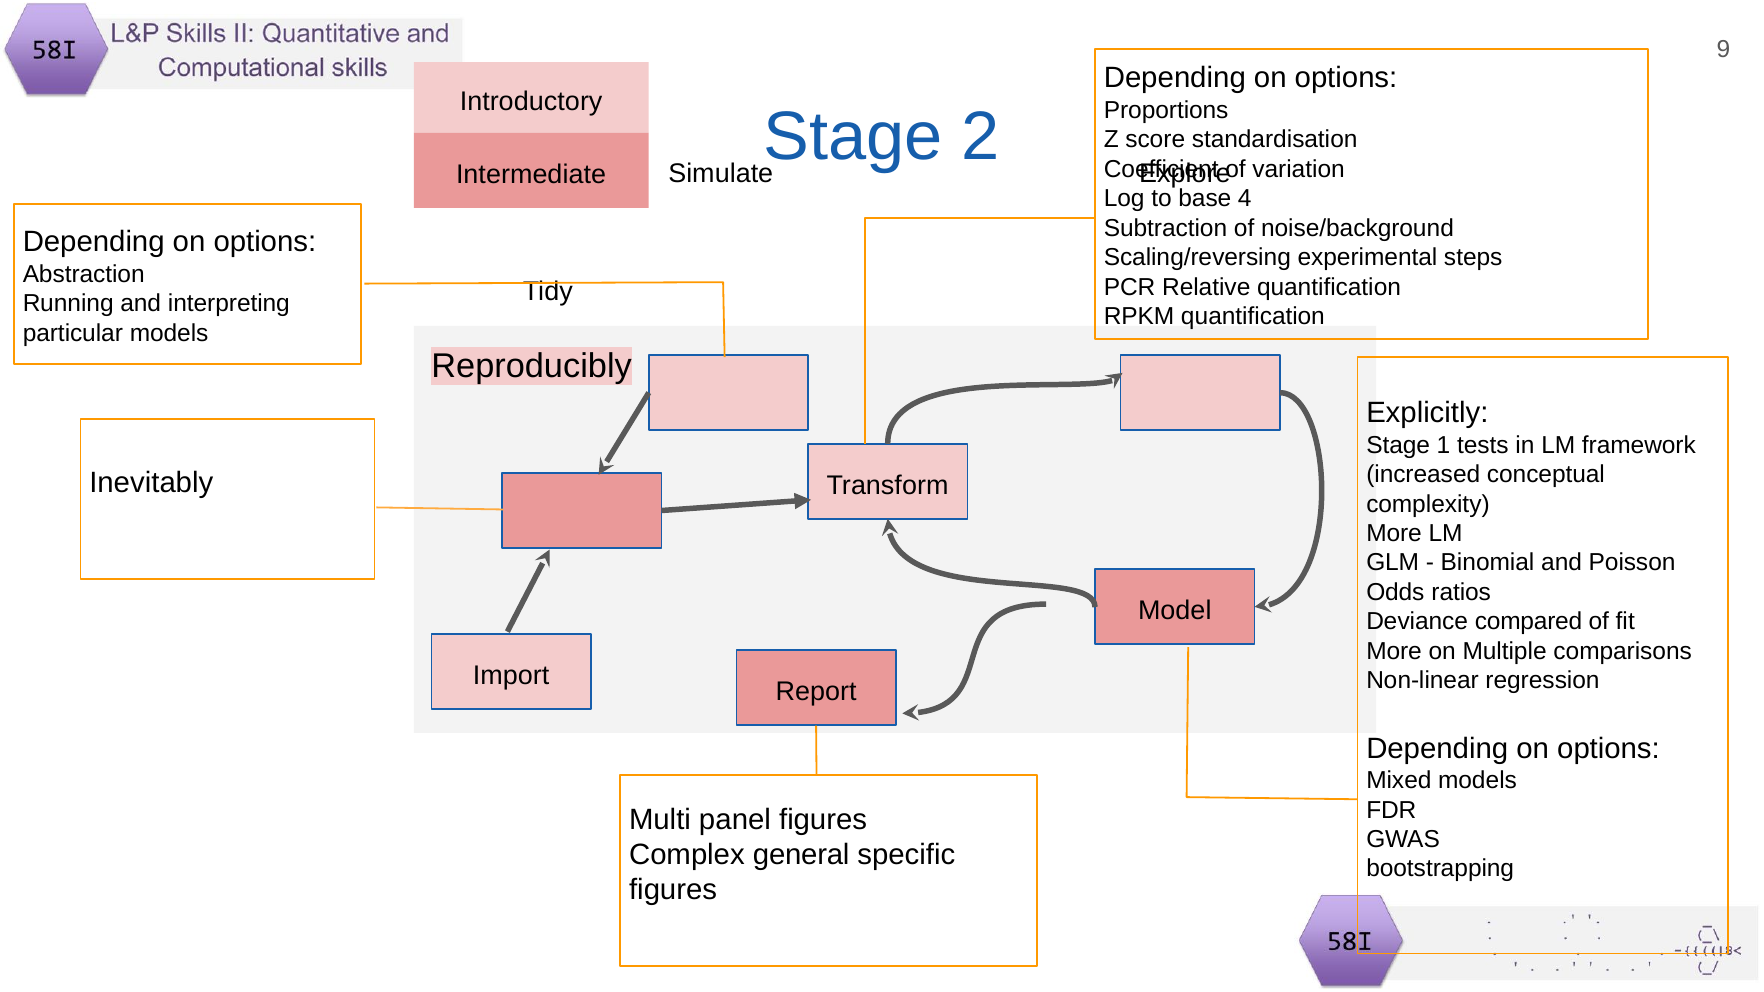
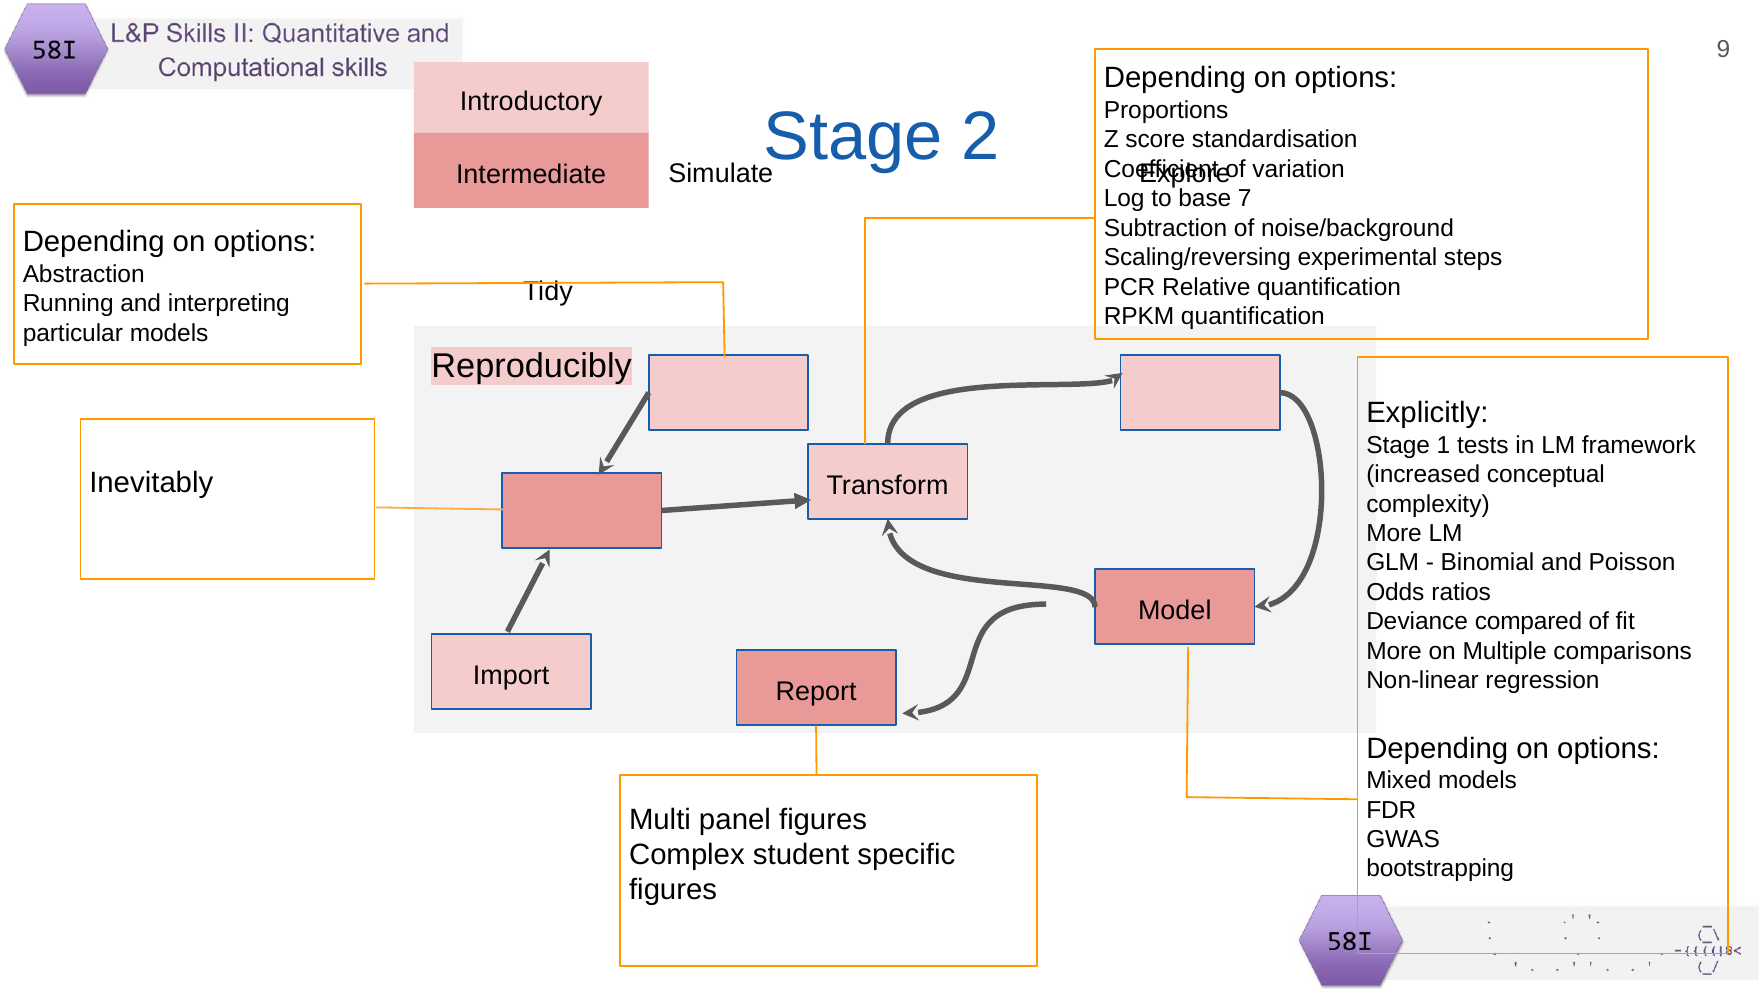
4: 4 -> 7 (1245, 199)
general: general -> student (801, 855)
